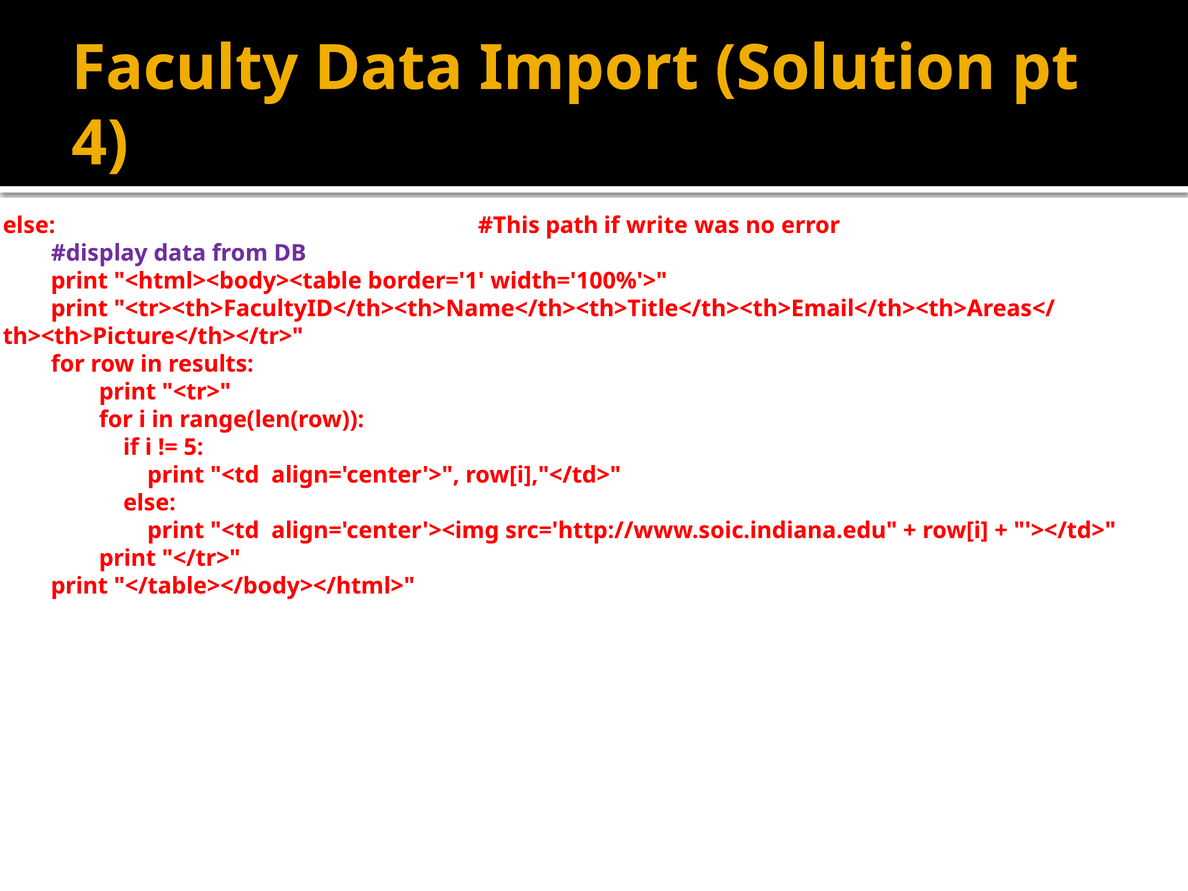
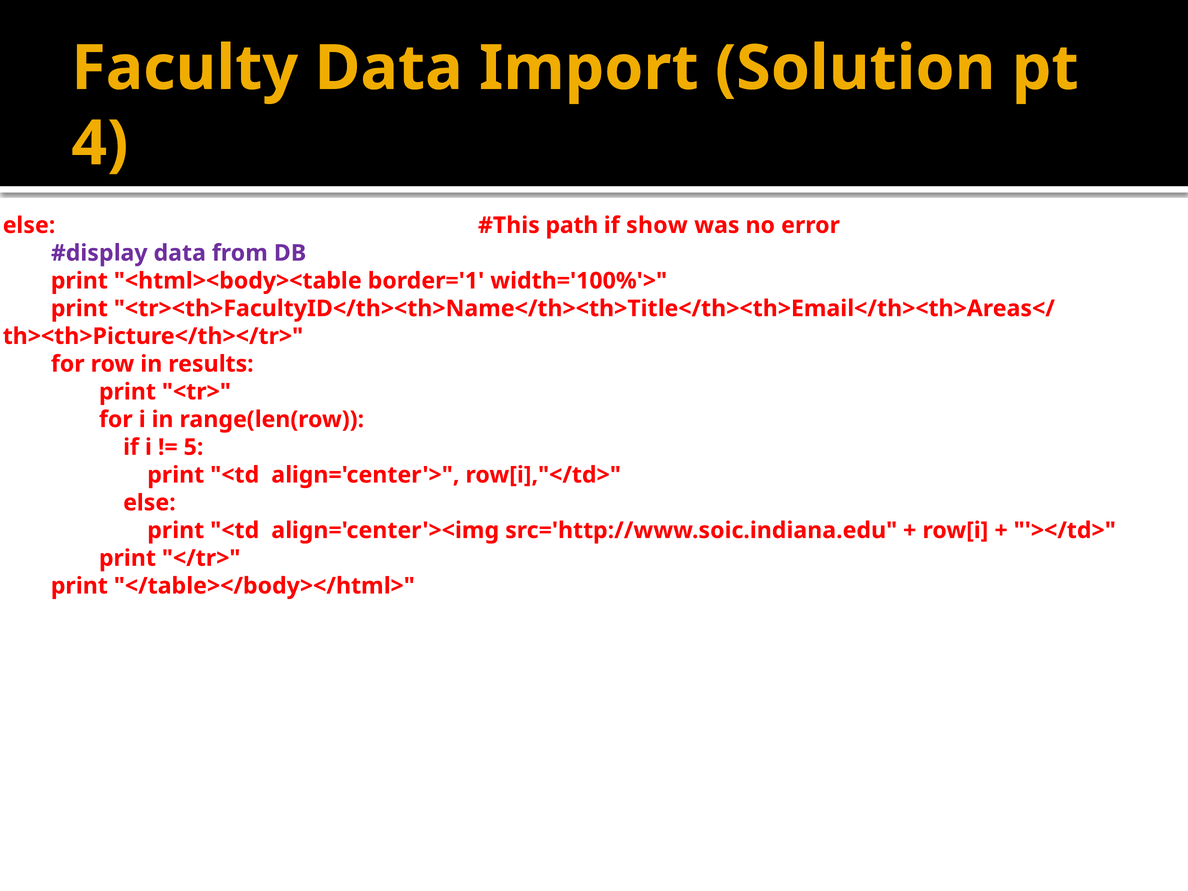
write: write -> show (657, 225)
